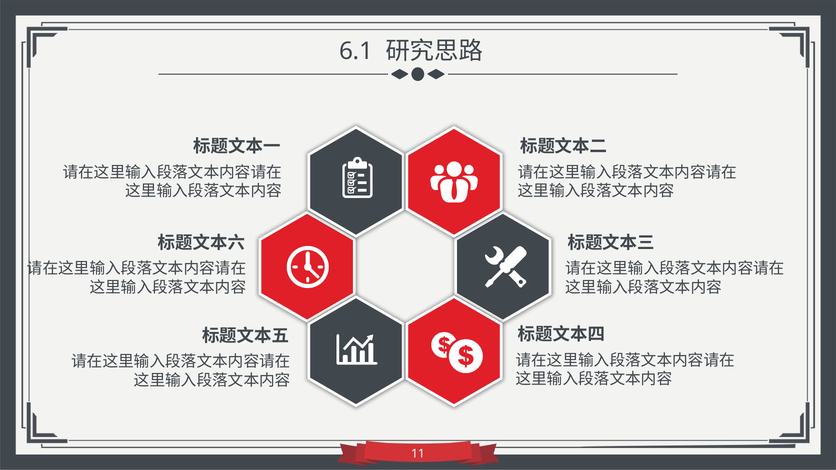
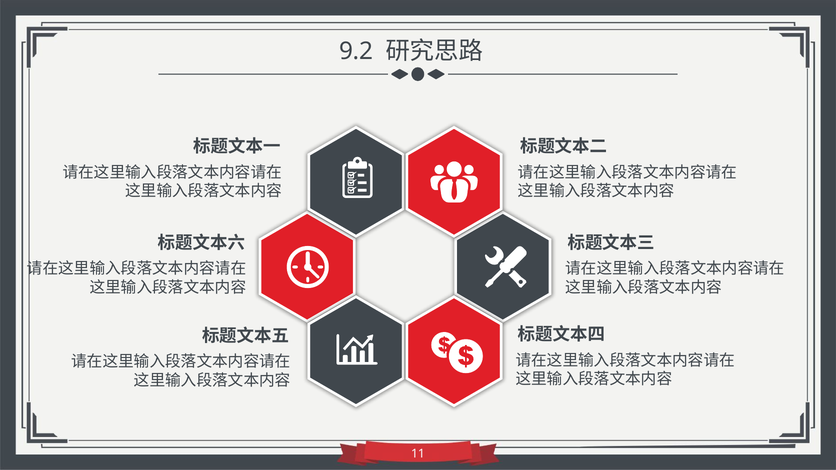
6.1: 6.1 -> 9.2 (356, 51)
